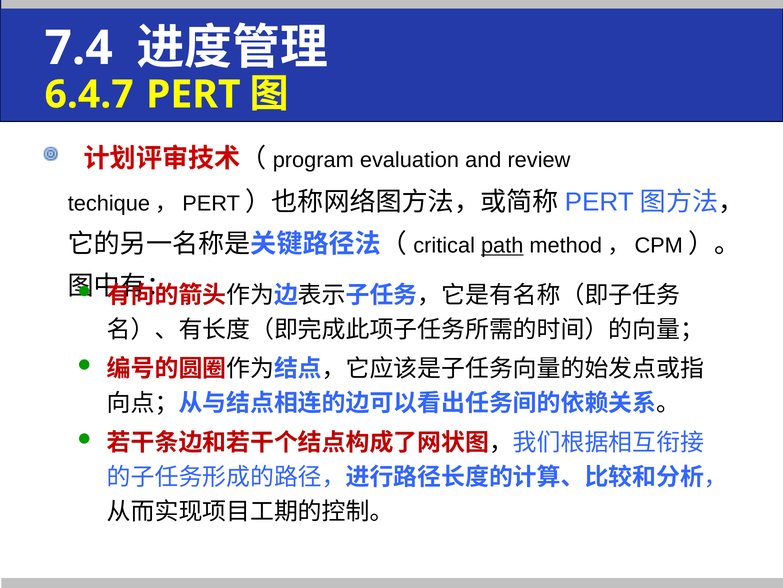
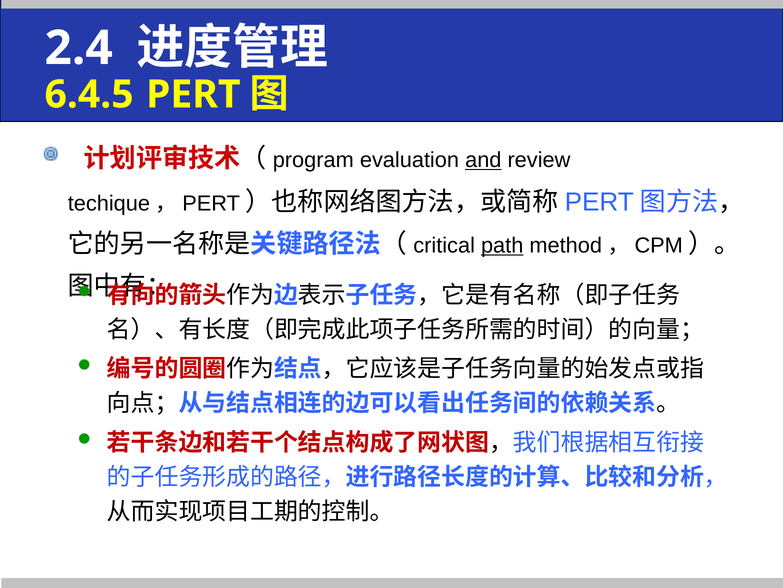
7.4: 7.4 -> 2.4 (79, 48)
6.4.7: 6.4.7 -> 6.4.5 (89, 94)
and underline: none -> present (483, 160)
